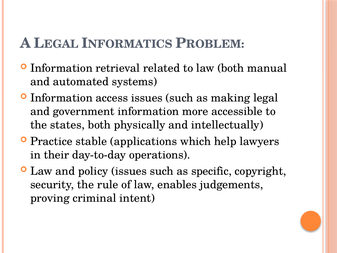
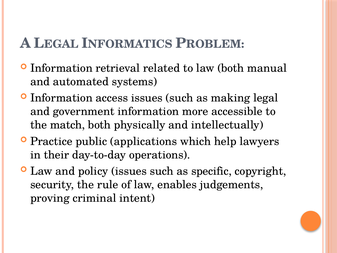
states: states -> match (68, 125)
stable: stable -> public (91, 141)
